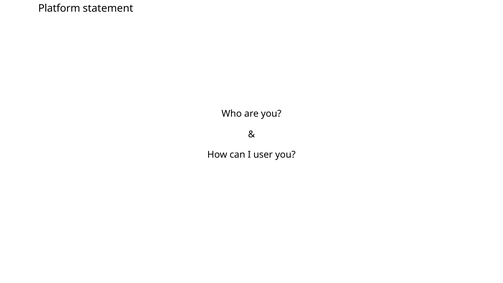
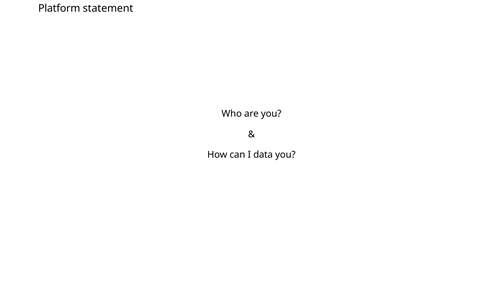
user: user -> data (263, 155)
